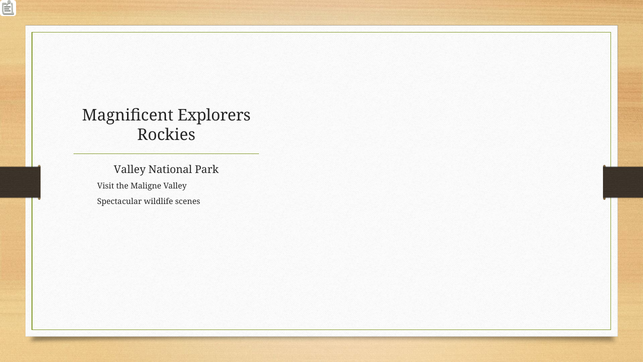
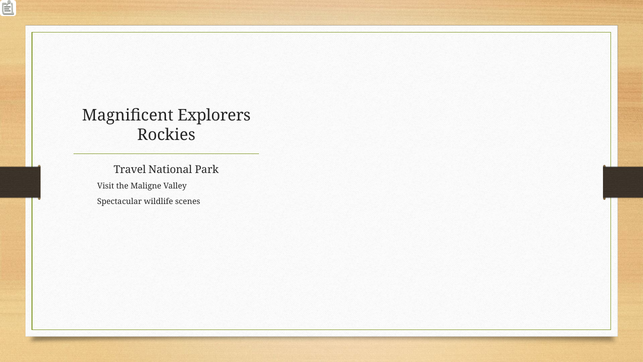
Valley: Valley -> Travel (130, 169)
